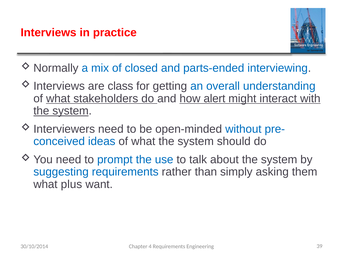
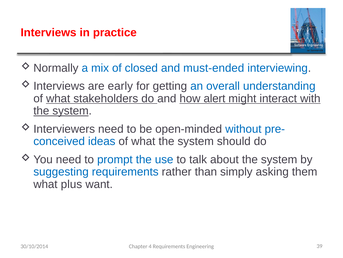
parts-ended: parts-ended -> must-ended (214, 68)
class: class -> early (120, 86)
